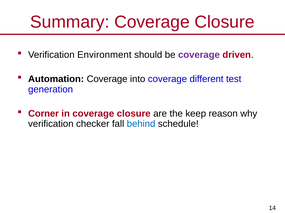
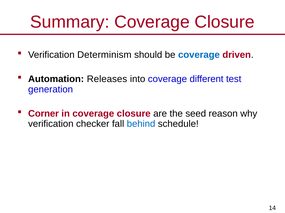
Environment: Environment -> Determinism (104, 55)
coverage colour: purple -> blue (199, 55)
Automation Coverage: Coverage -> Releases (107, 79)
keep: keep -> seed (196, 114)
